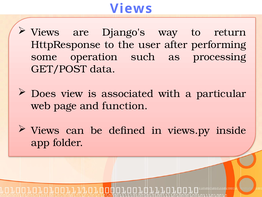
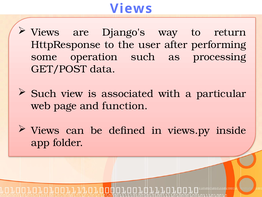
Does: Does -> Such (44, 94)
